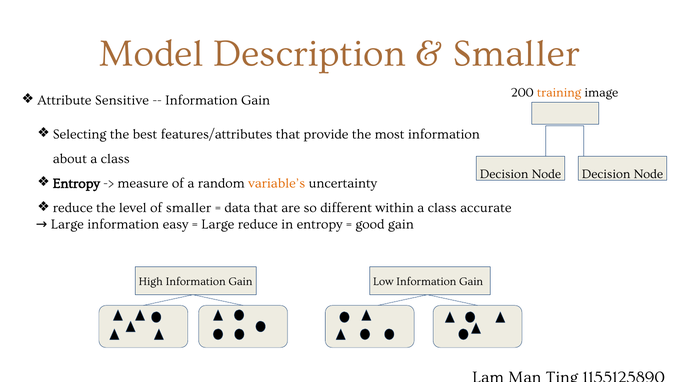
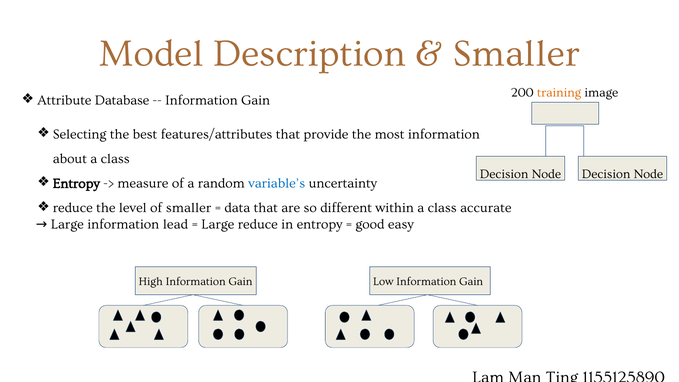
Sensitive: Sensitive -> Database (122, 100)
variable’s colour: orange -> blue (277, 183)
easy: easy -> lead (175, 224)
good gain: gain -> easy (401, 224)
